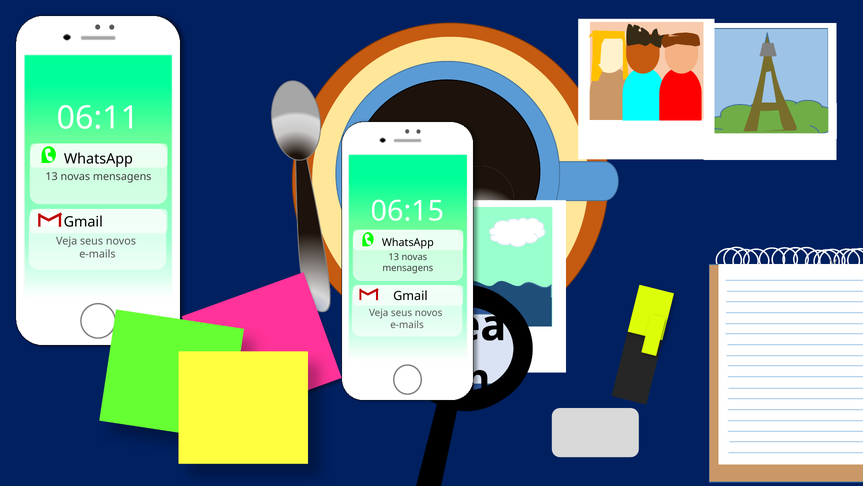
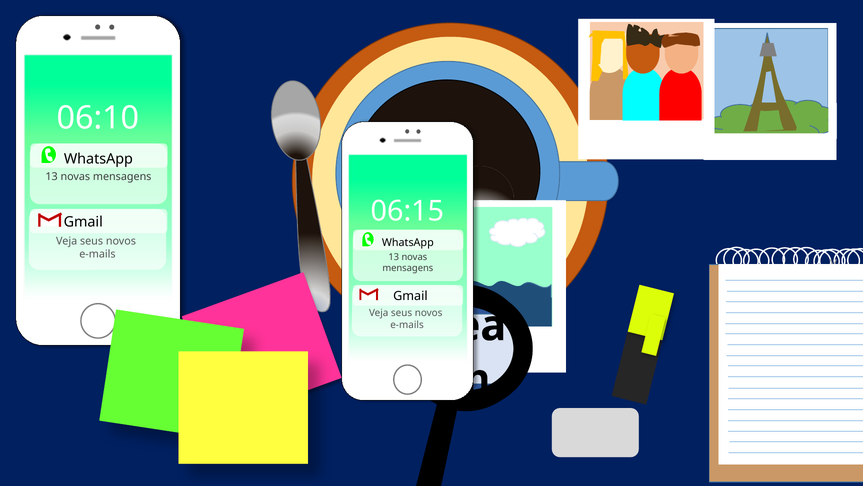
06:11: 06:11 -> 06:10 (98, 118)
